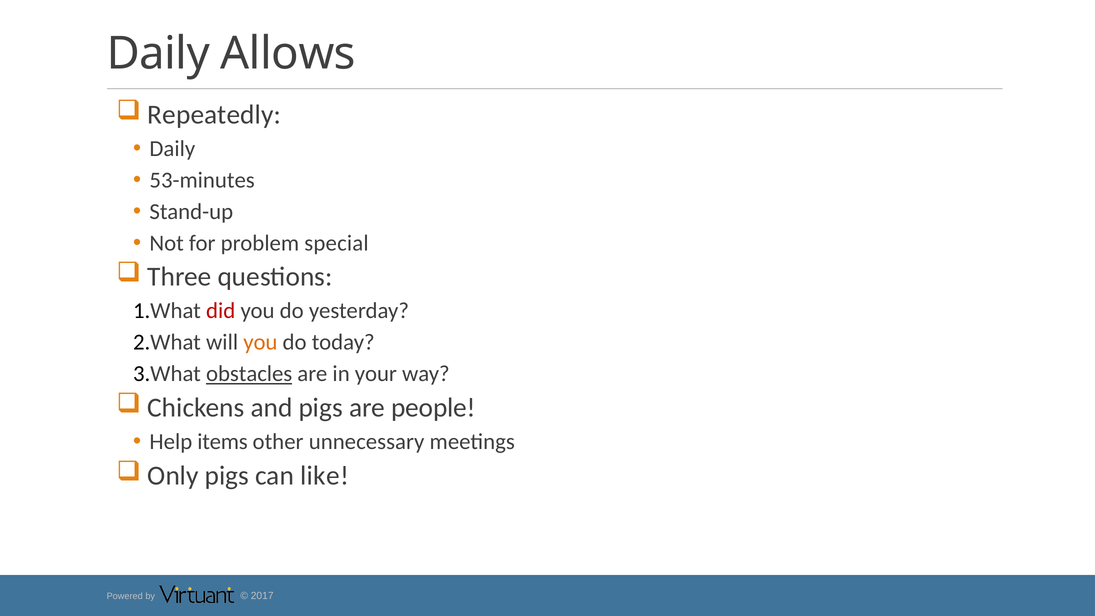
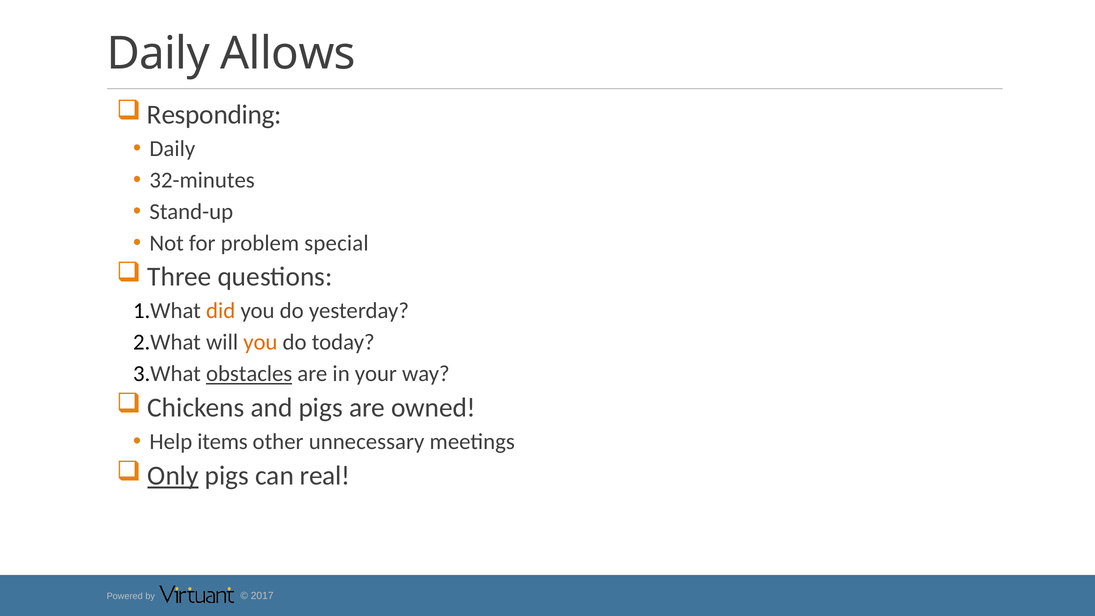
Repeatedly: Repeatedly -> Responding (214, 115)
53-minutes: 53-minutes -> 32-minutes (202, 180)
did colour: red -> orange (221, 311)
people: people -> owned (433, 408)
Only underline: none -> present (173, 476)
like: like -> real (325, 476)
